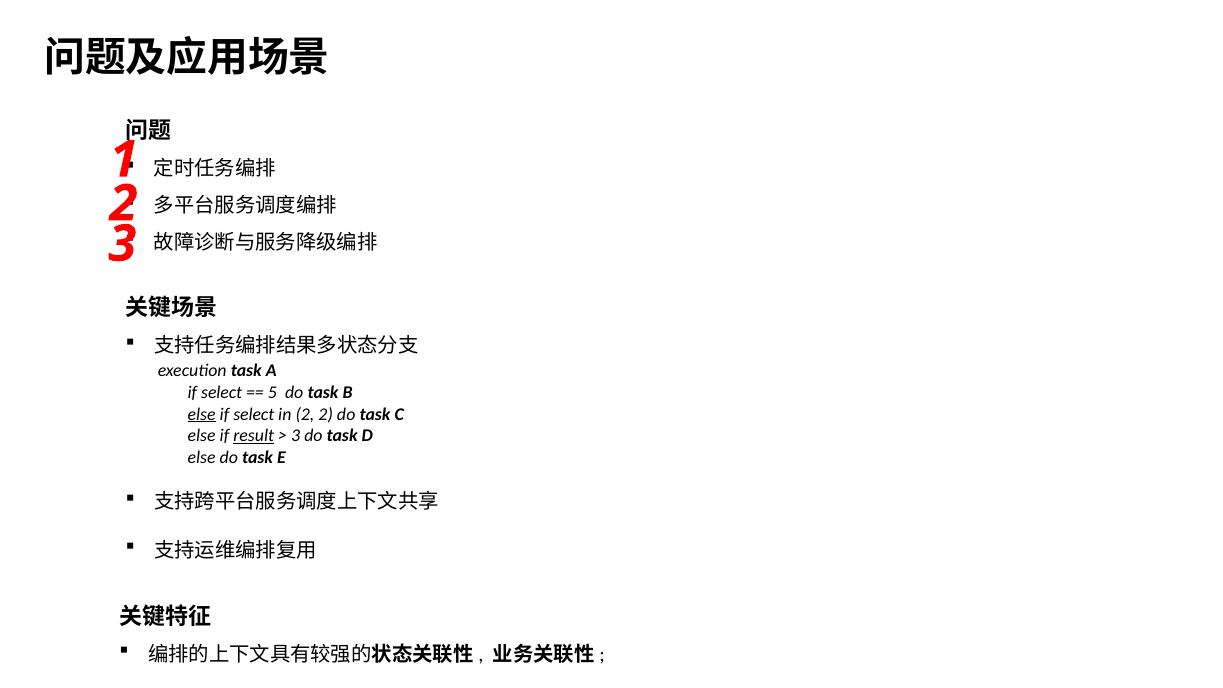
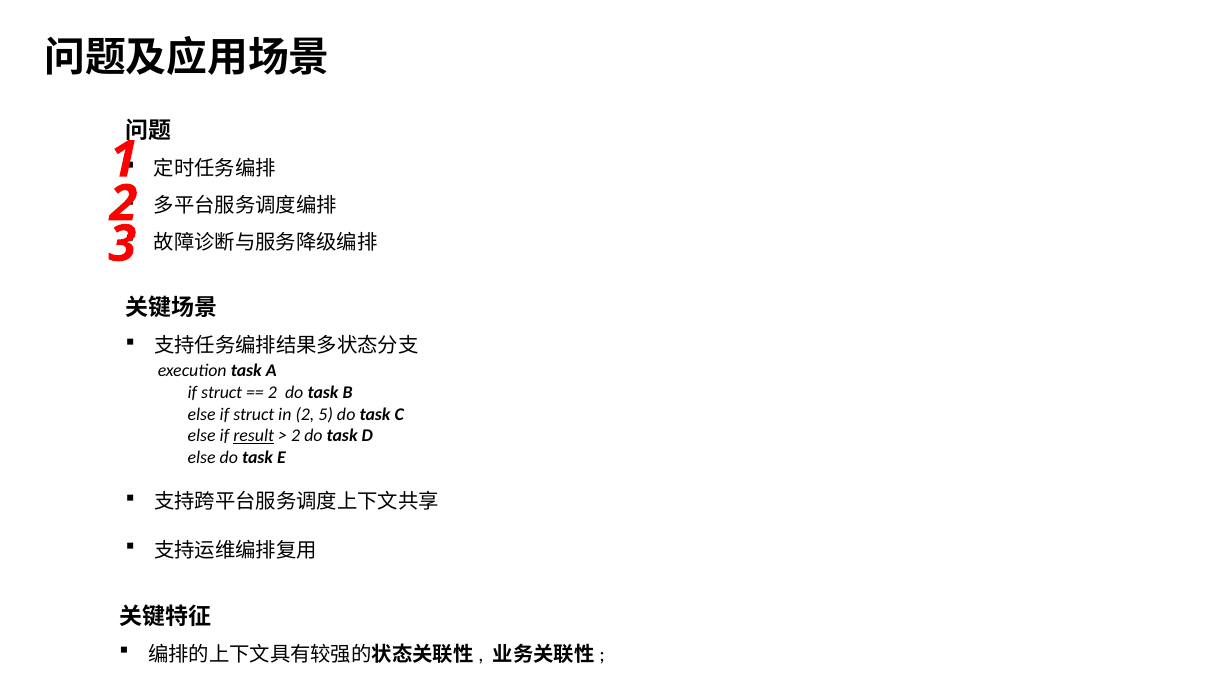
select: select -> struct (222, 393)
5: 5 -> 2 (272, 393)
else underline: present -> none (202, 414)
select: select -> struct (254, 414)
2 2: 2 -> 5 (326, 414)
3: 3 -> 2 (296, 436)
